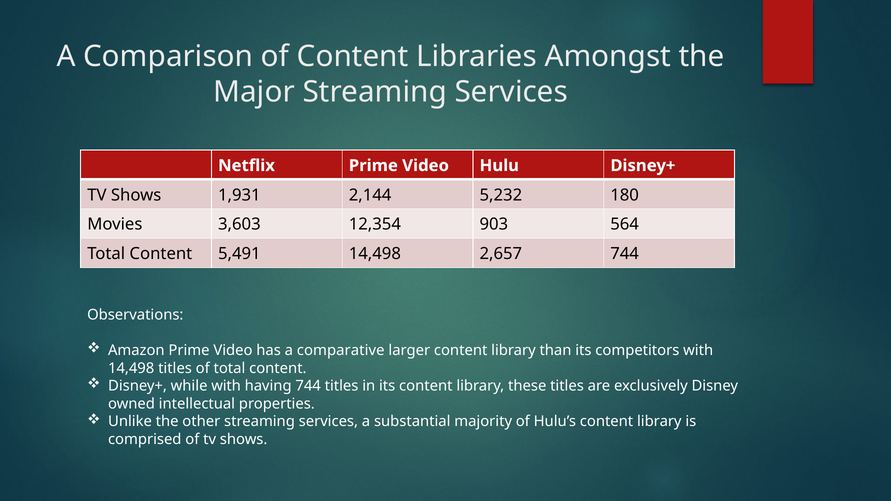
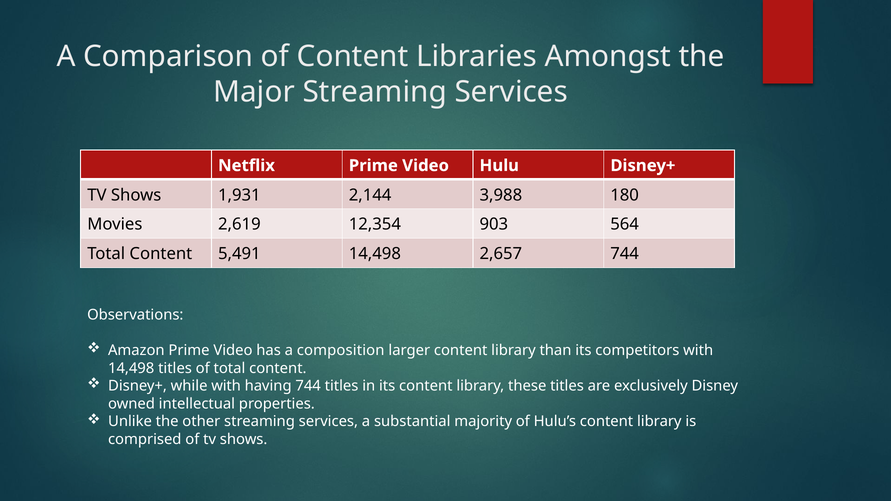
5,232: 5,232 -> 3,988 (501, 195)
3,603: 3,603 -> 2,619 (239, 225)
comparative: comparative -> composition (341, 350)
